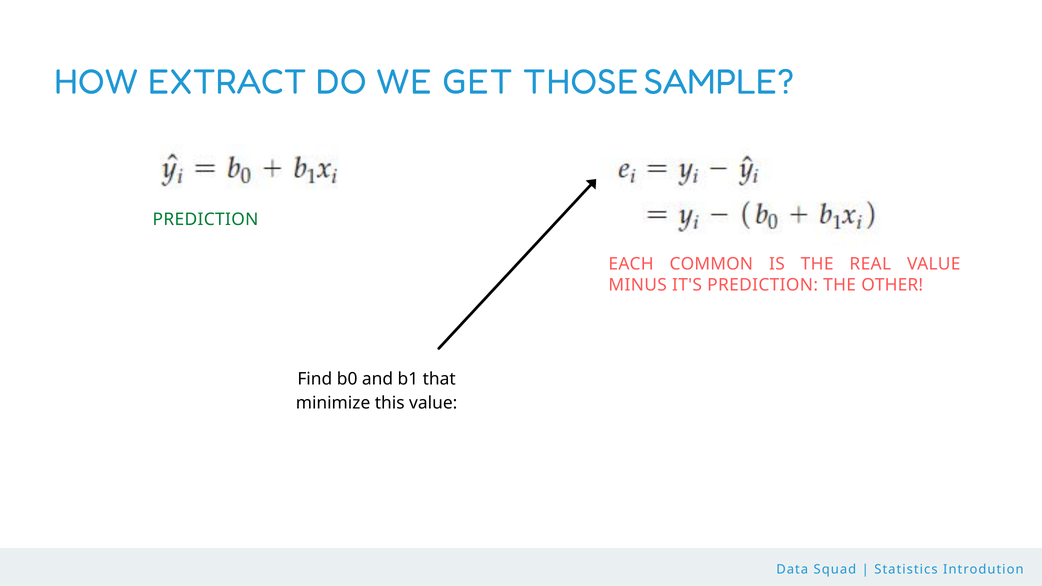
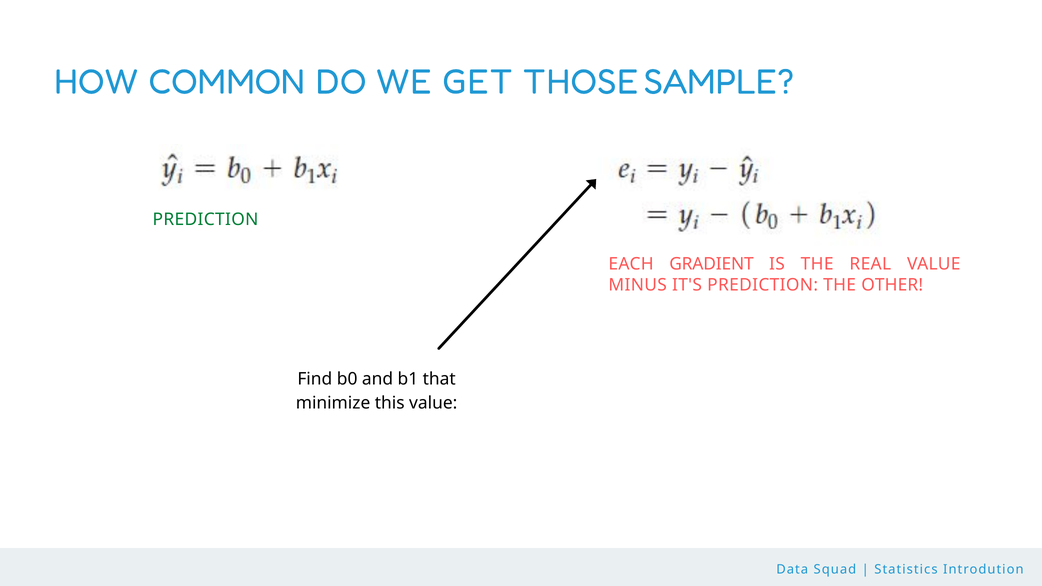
EXTRACT: EXTRACT -> COMMON (227, 82)
COMMON: COMMON -> GRADIENT (711, 264)
